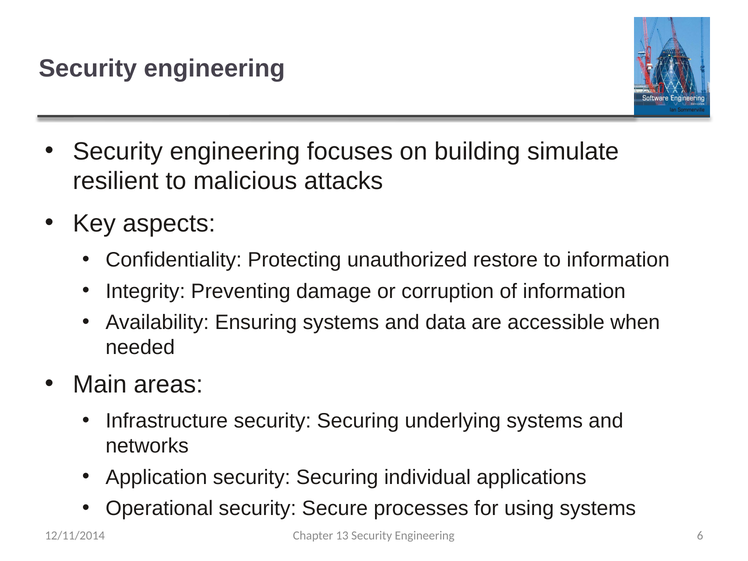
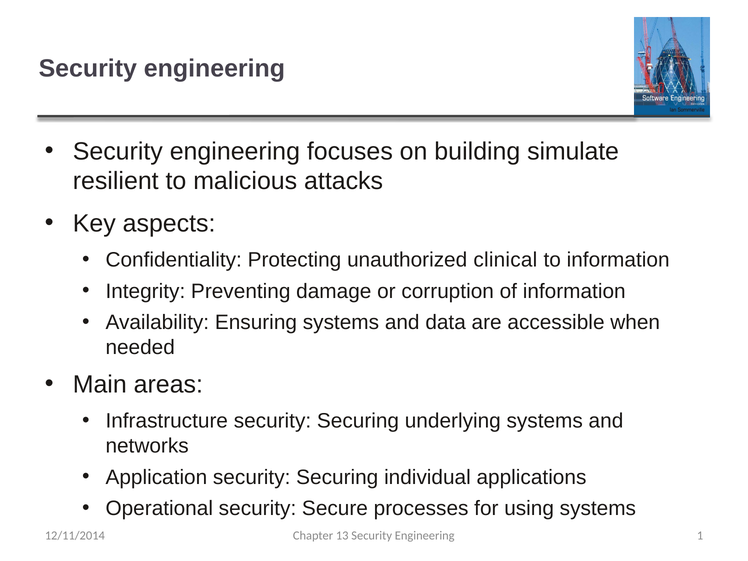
restore: restore -> clinical (505, 260)
6: 6 -> 1 (700, 536)
